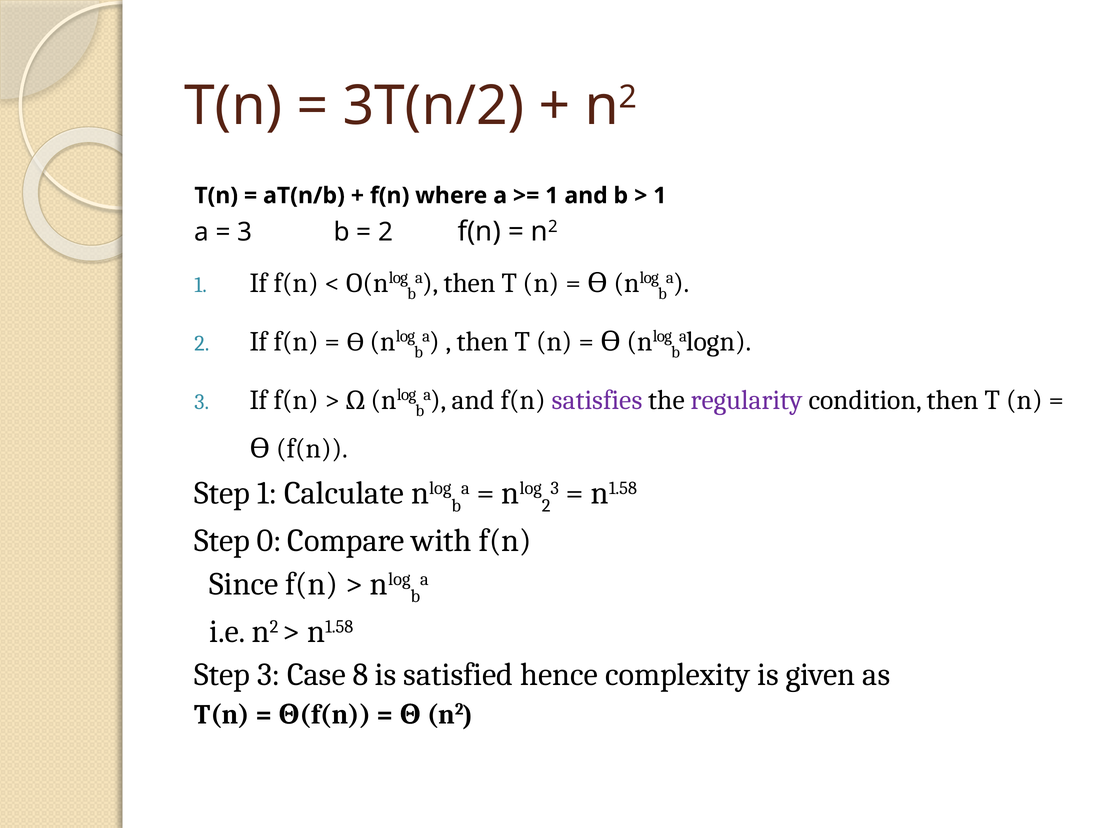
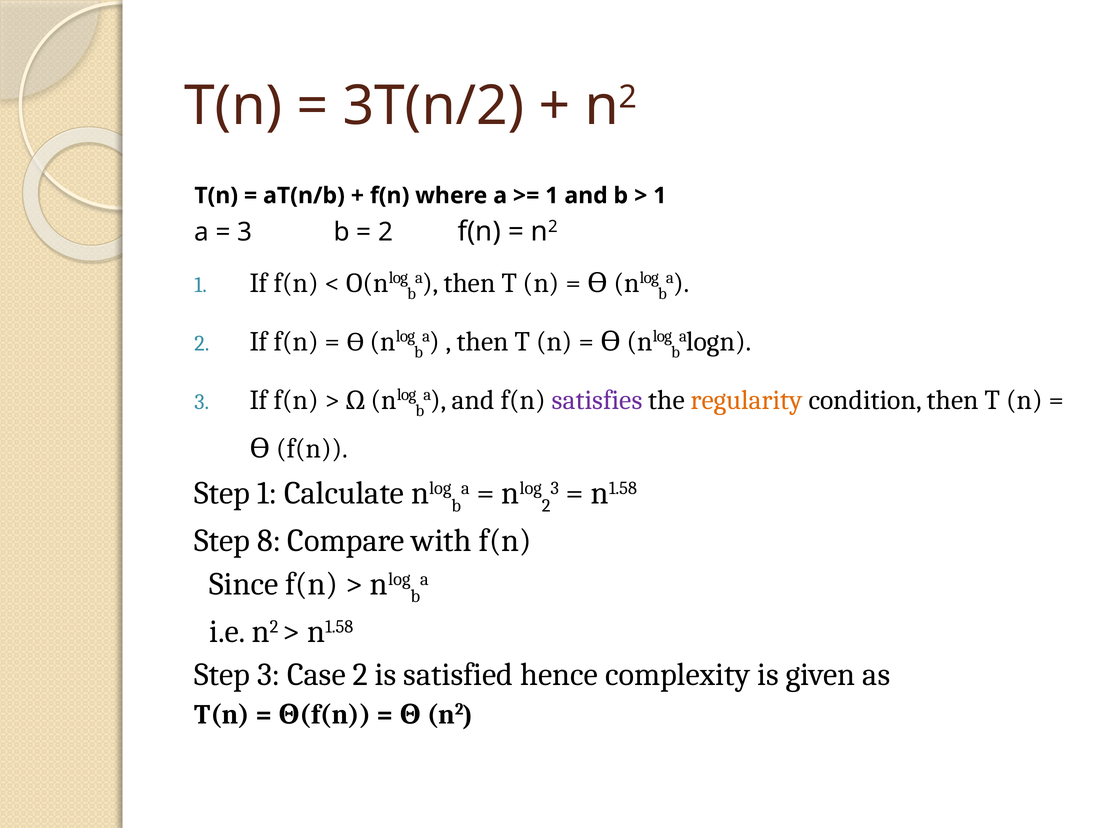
regularity colour: purple -> orange (747, 400)
0: 0 -> 8 (269, 541)
Case 8: 8 -> 2 (361, 675)
